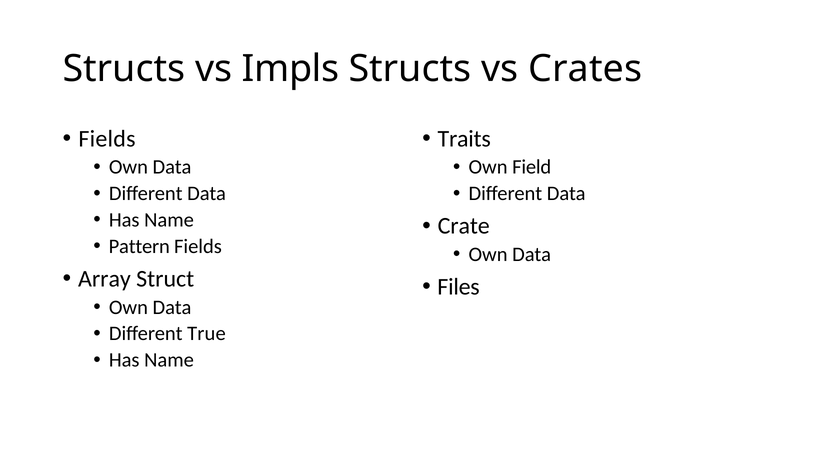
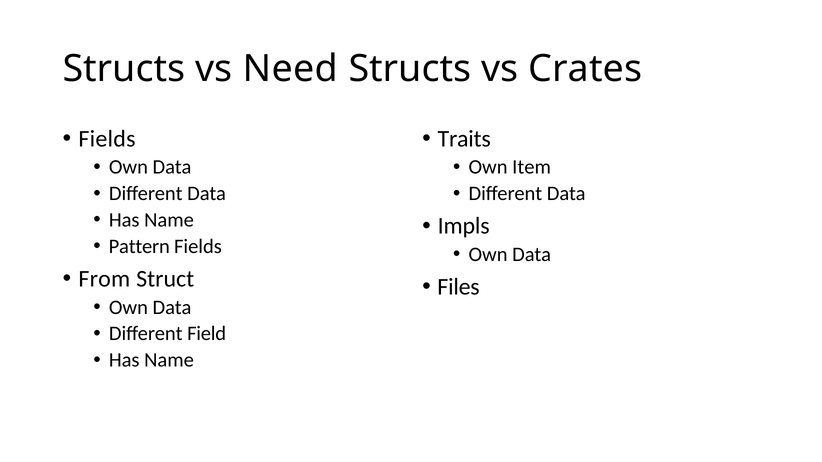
Impls: Impls -> Need (290, 69)
Field: Field -> Item (532, 167)
Crate: Crate -> Impls (464, 226)
Array: Array -> From (104, 279)
True: True -> Field (207, 334)
